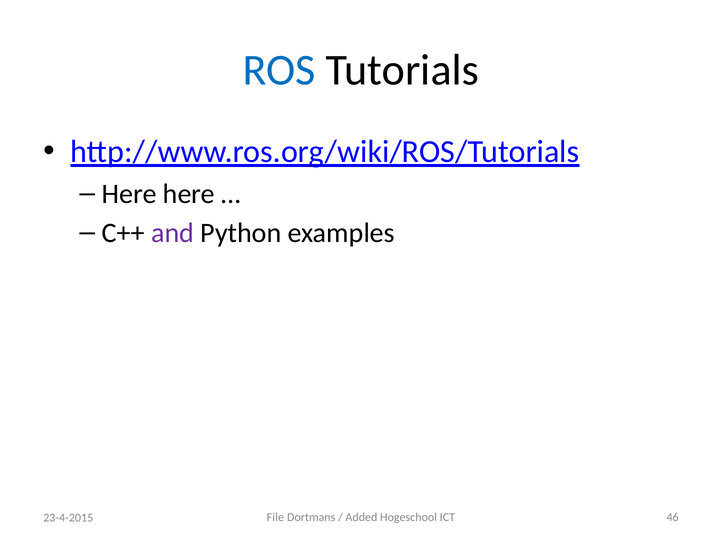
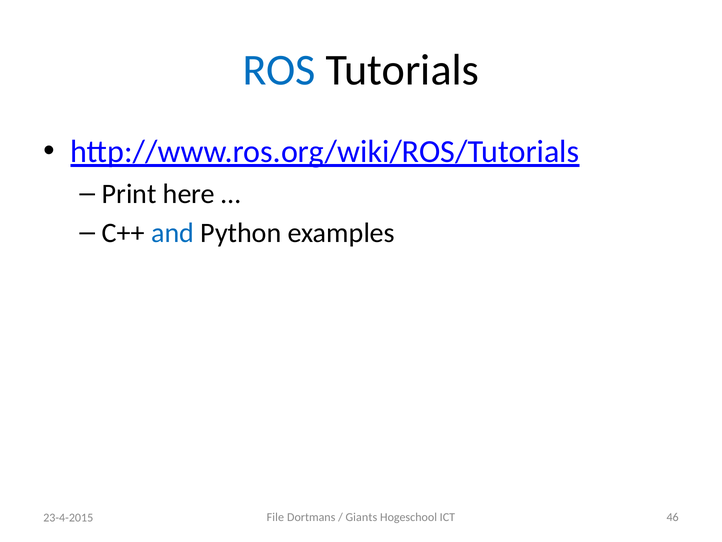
Here: Here -> Print (129, 194)
and colour: purple -> blue (173, 233)
Added: Added -> Giants (361, 517)
